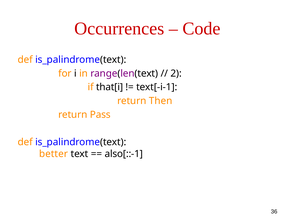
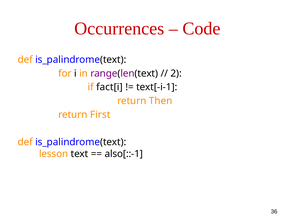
that[i: that[i -> fact[i (110, 87)
Pass: Pass -> First (100, 115)
better: better -> lesson (54, 154)
